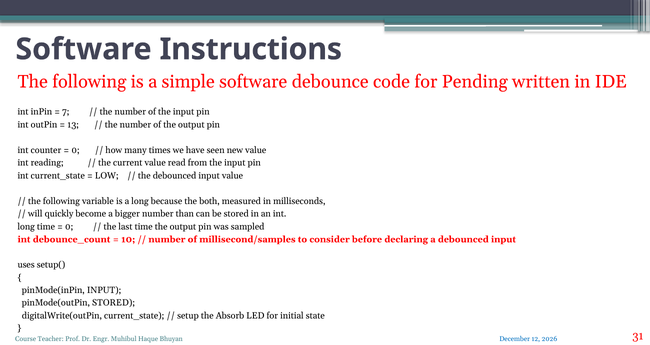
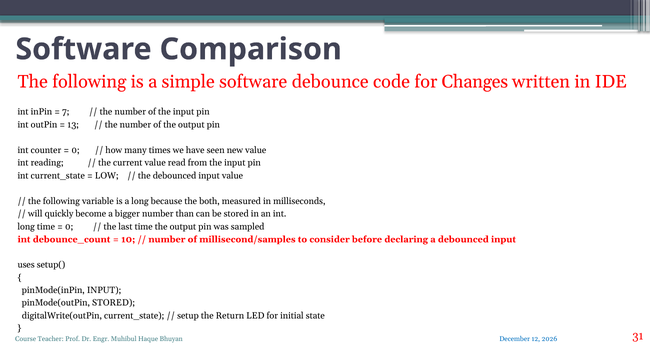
Instructions: Instructions -> Comparison (251, 49)
Pending: Pending -> Changes (475, 82)
Absorb: Absorb -> Return (230, 316)
